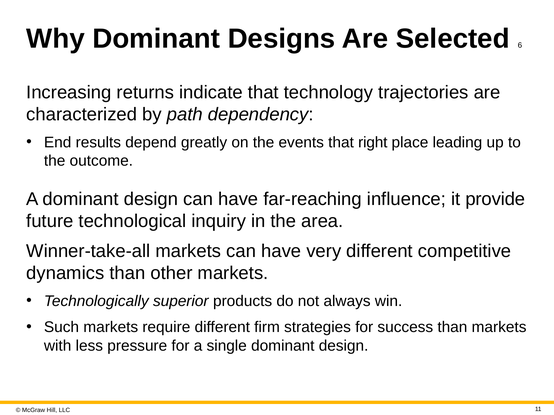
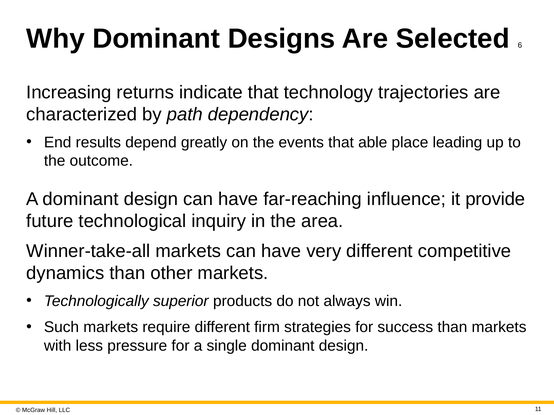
right: right -> able (373, 142)
